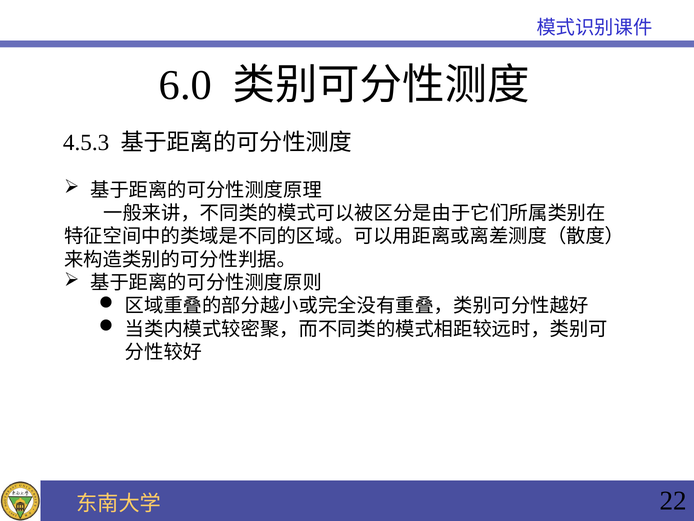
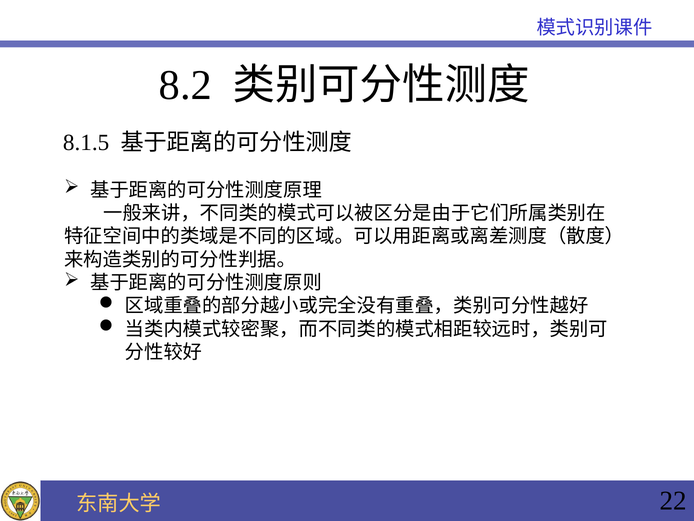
6.0: 6.0 -> 8.2 (185, 85)
4.5.3: 4.5.3 -> 8.1.5 (86, 143)
